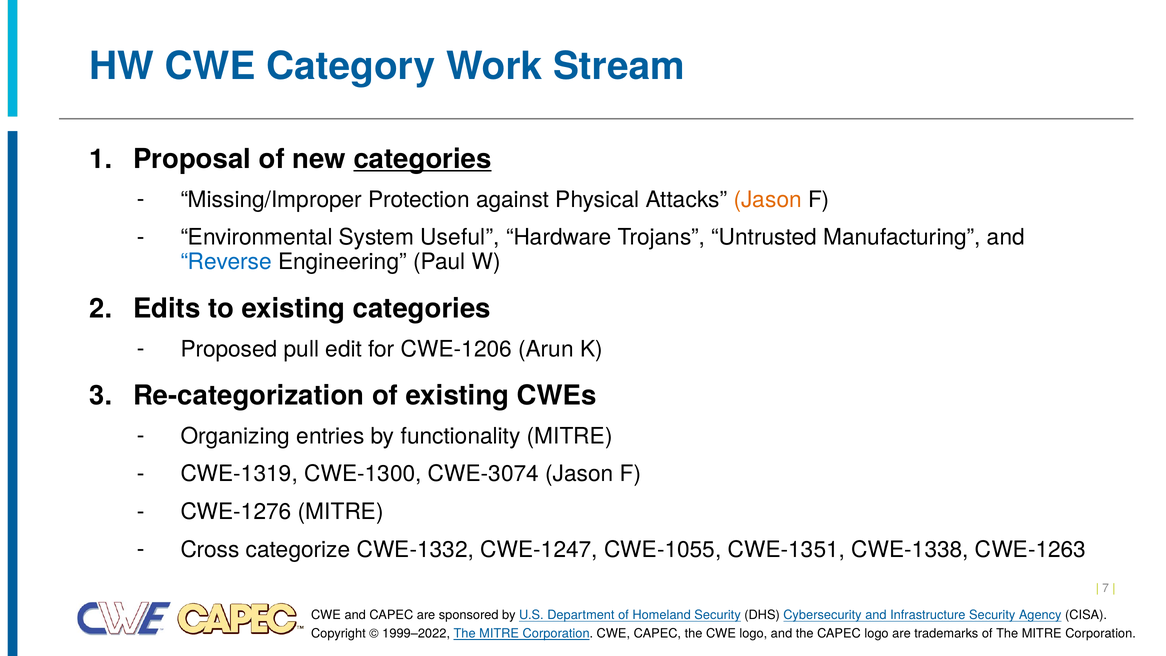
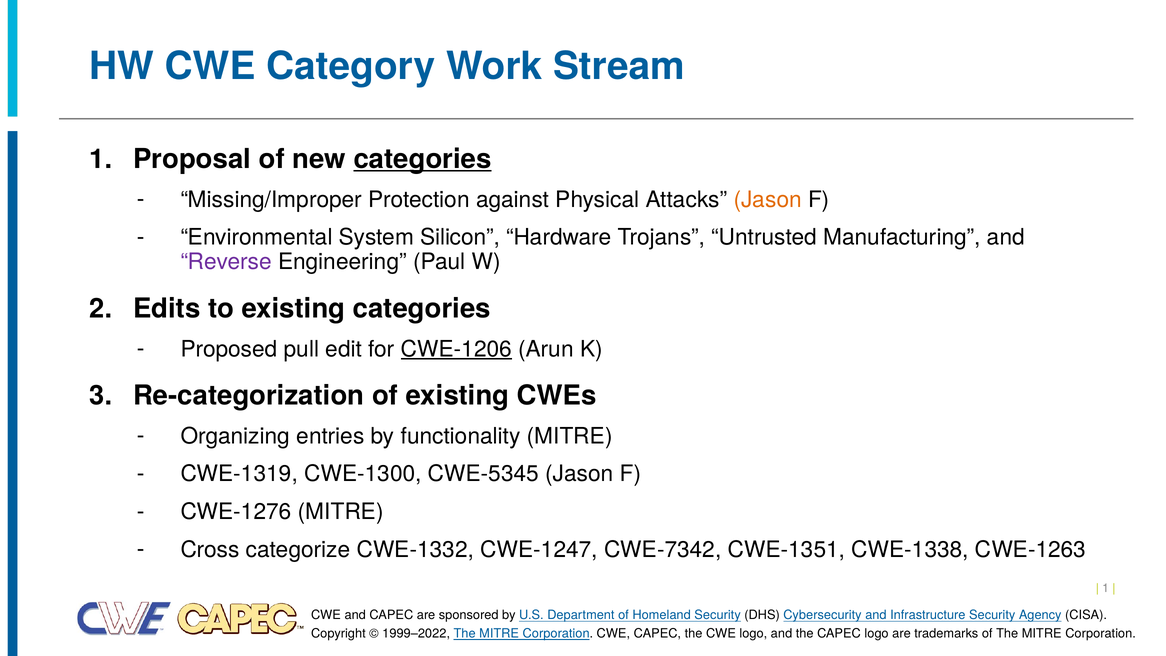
Useful: Useful -> Silicon (460, 237)
Reverse colour: blue -> purple (226, 262)
CWE-1206 underline: none -> present (456, 349)
CWE-3074: CWE-3074 -> CWE-5345 (483, 474)
CWE-1055: CWE-1055 -> CWE-7342 (663, 550)
7: 7 -> 1 (1106, 588)
